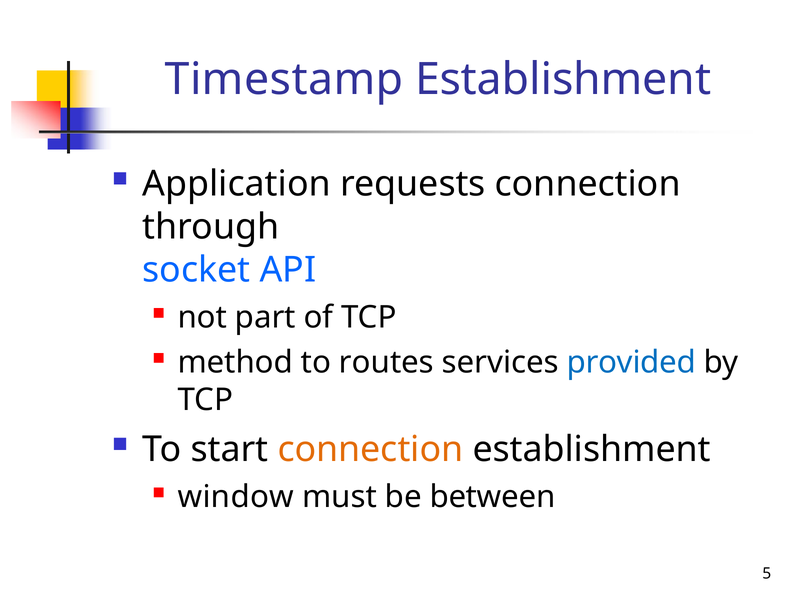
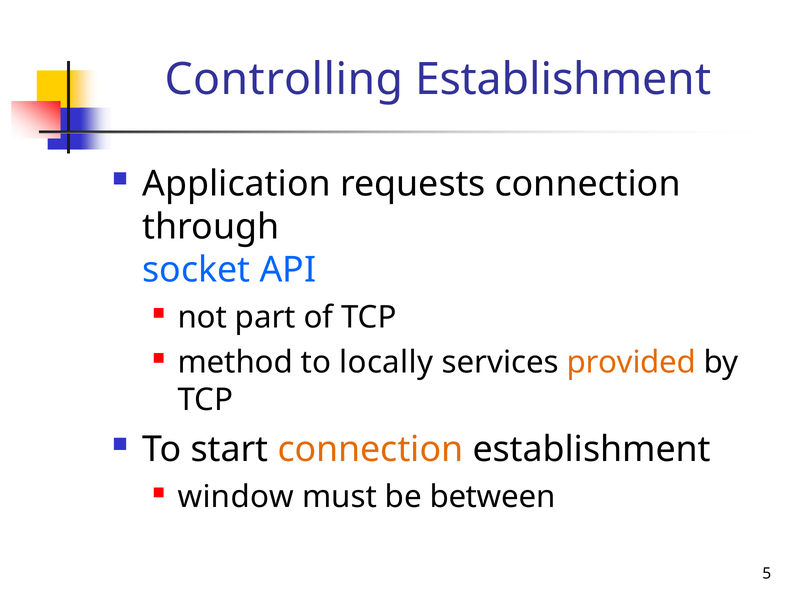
Timestamp: Timestamp -> Controlling (284, 79)
routes: routes -> locally (386, 362)
provided colour: blue -> orange (631, 362)
